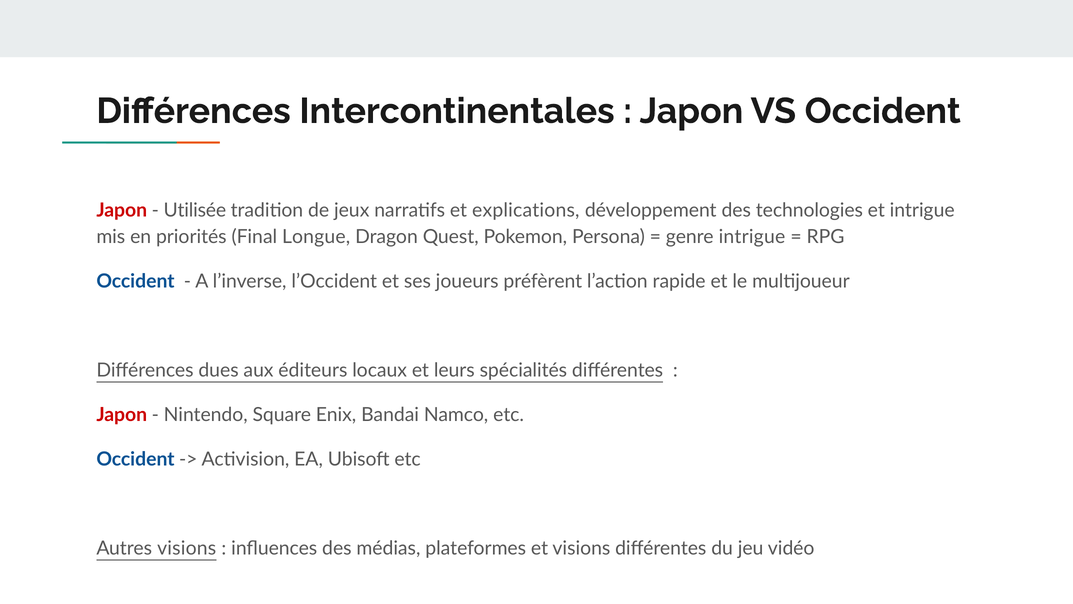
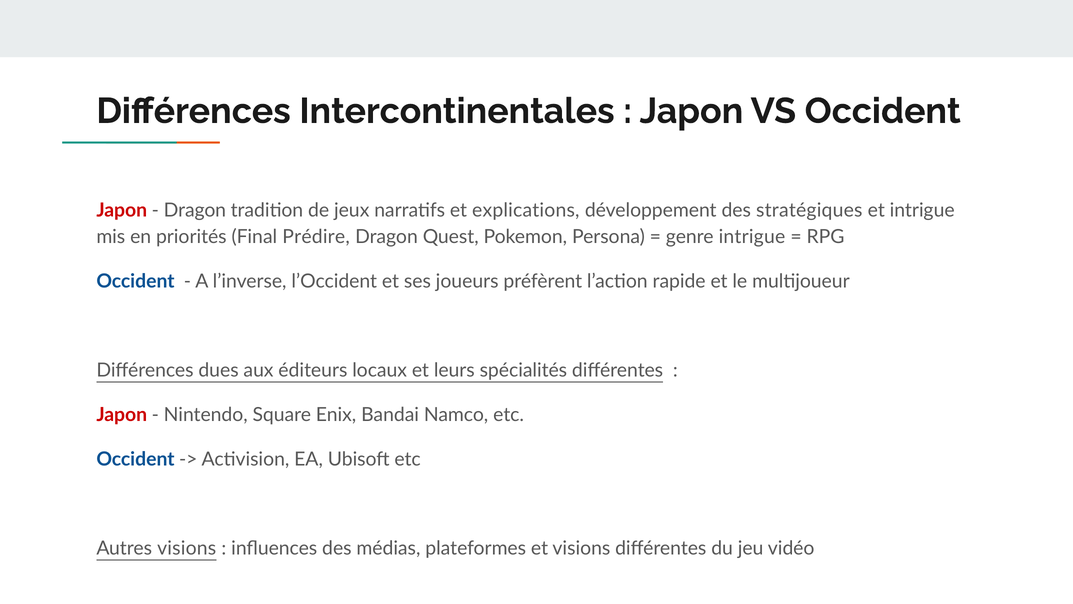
Utilisée: Utilisée -> Dragon (195, 210)
technologies: technologies -> stratégiques (809, 210)
Longue: Longue -> Prédire (316, 237)
